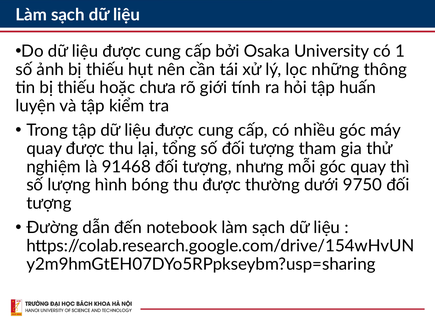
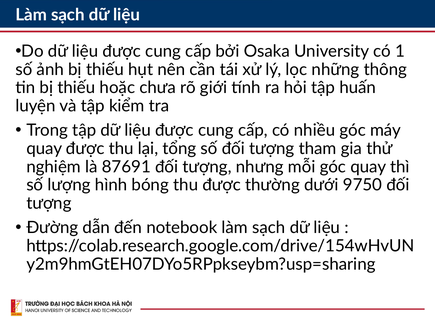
91468: 91468 -> 87691 (126, 167)
